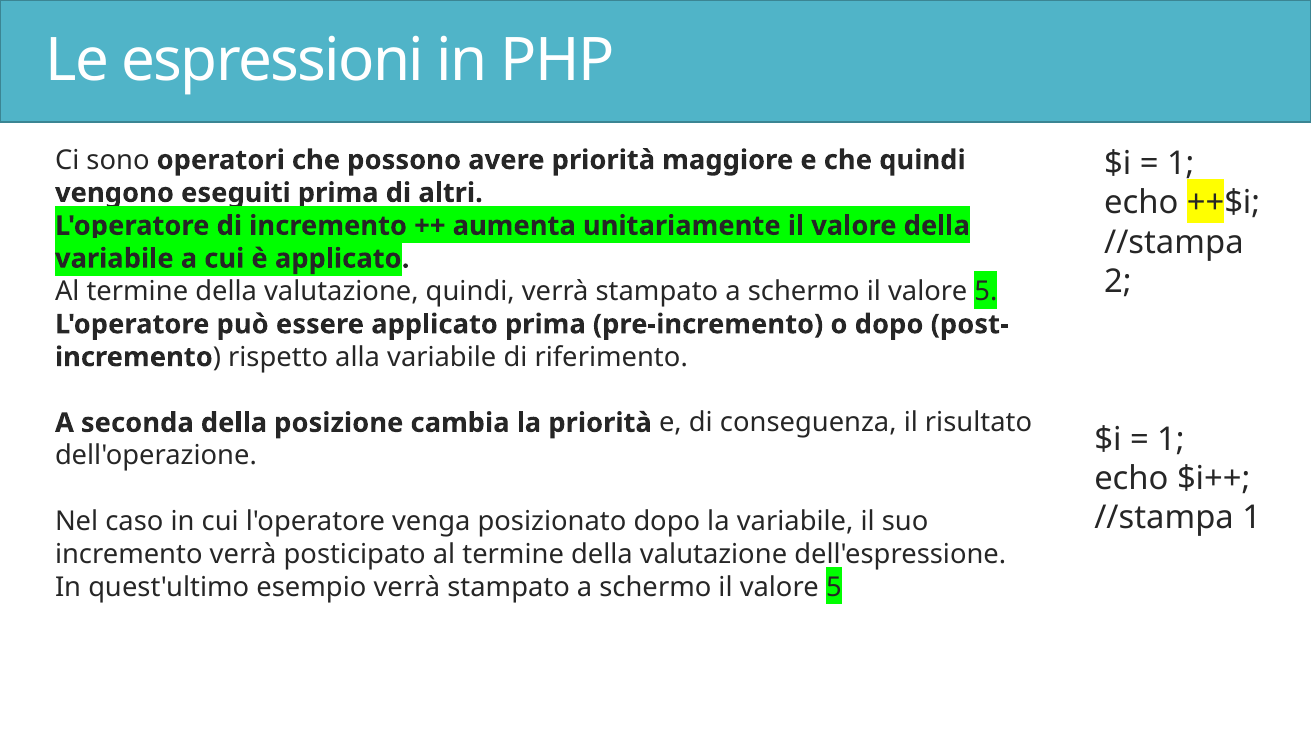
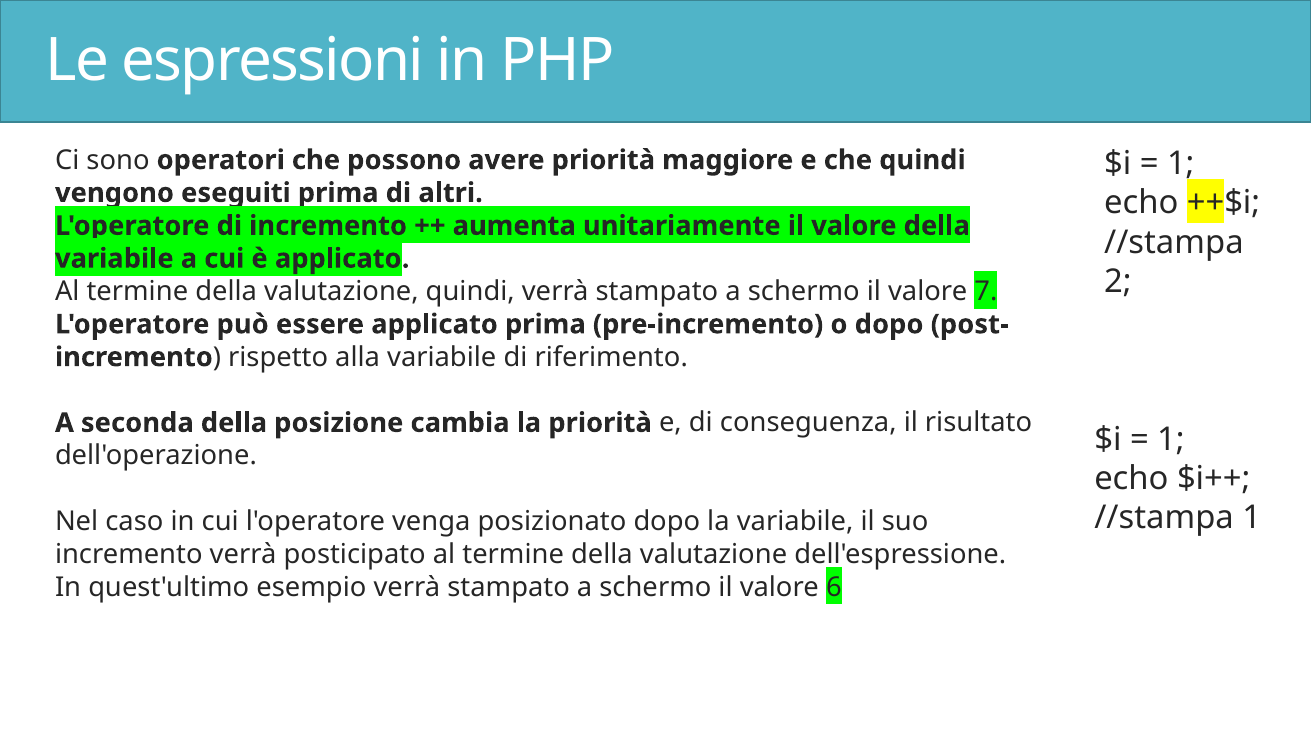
5: 5 -> 7 (986, 291)
5: 5 -> 6 (834, 587)
